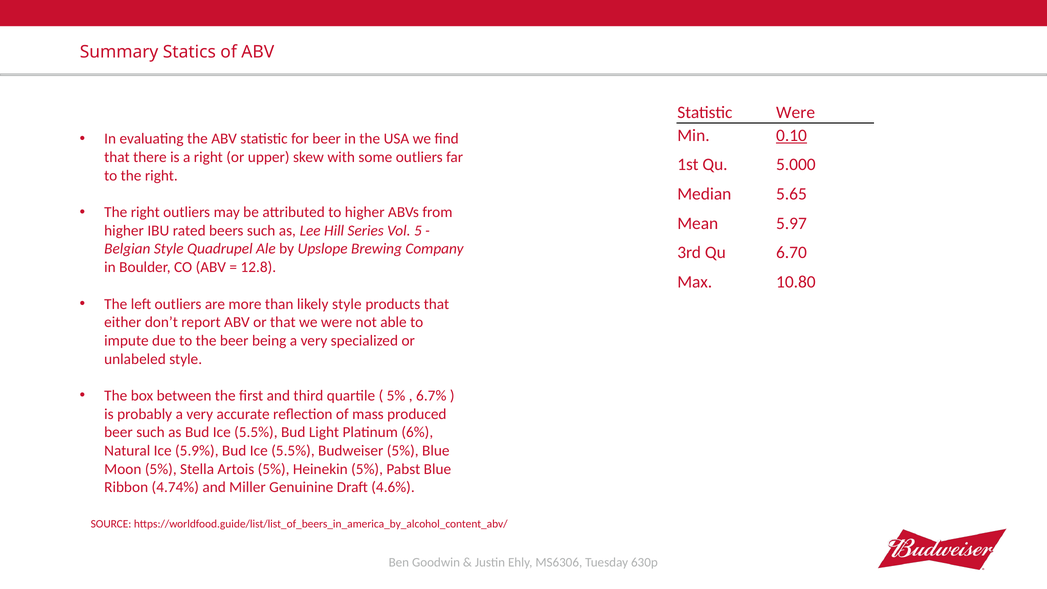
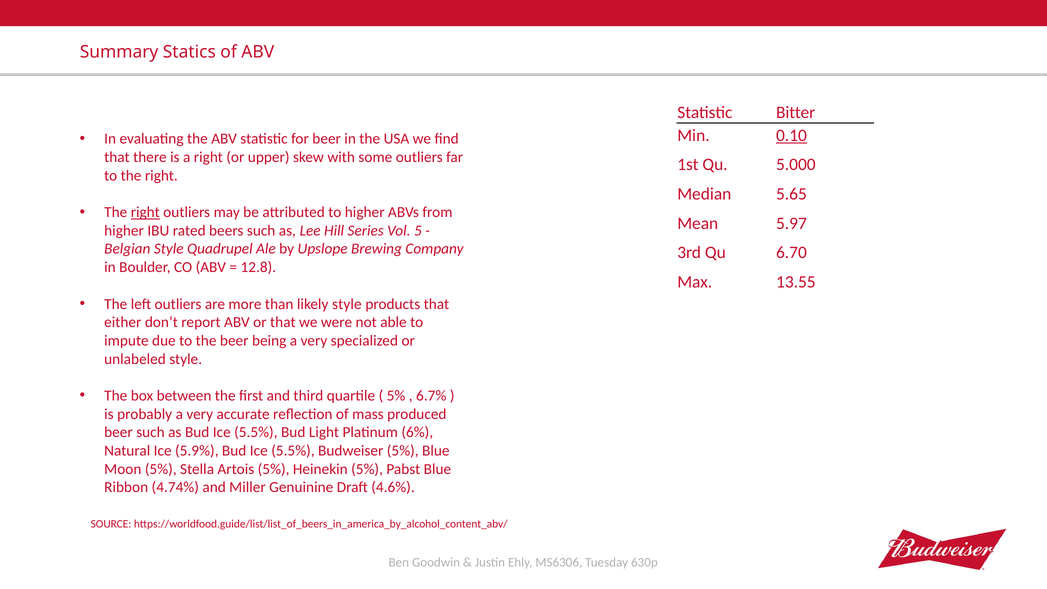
Statistic Were: Were -> Bitter (796, 113)
right underline: none -> present (145, 212)
10.80: 10.80 -> 13.55 (796, 282)
